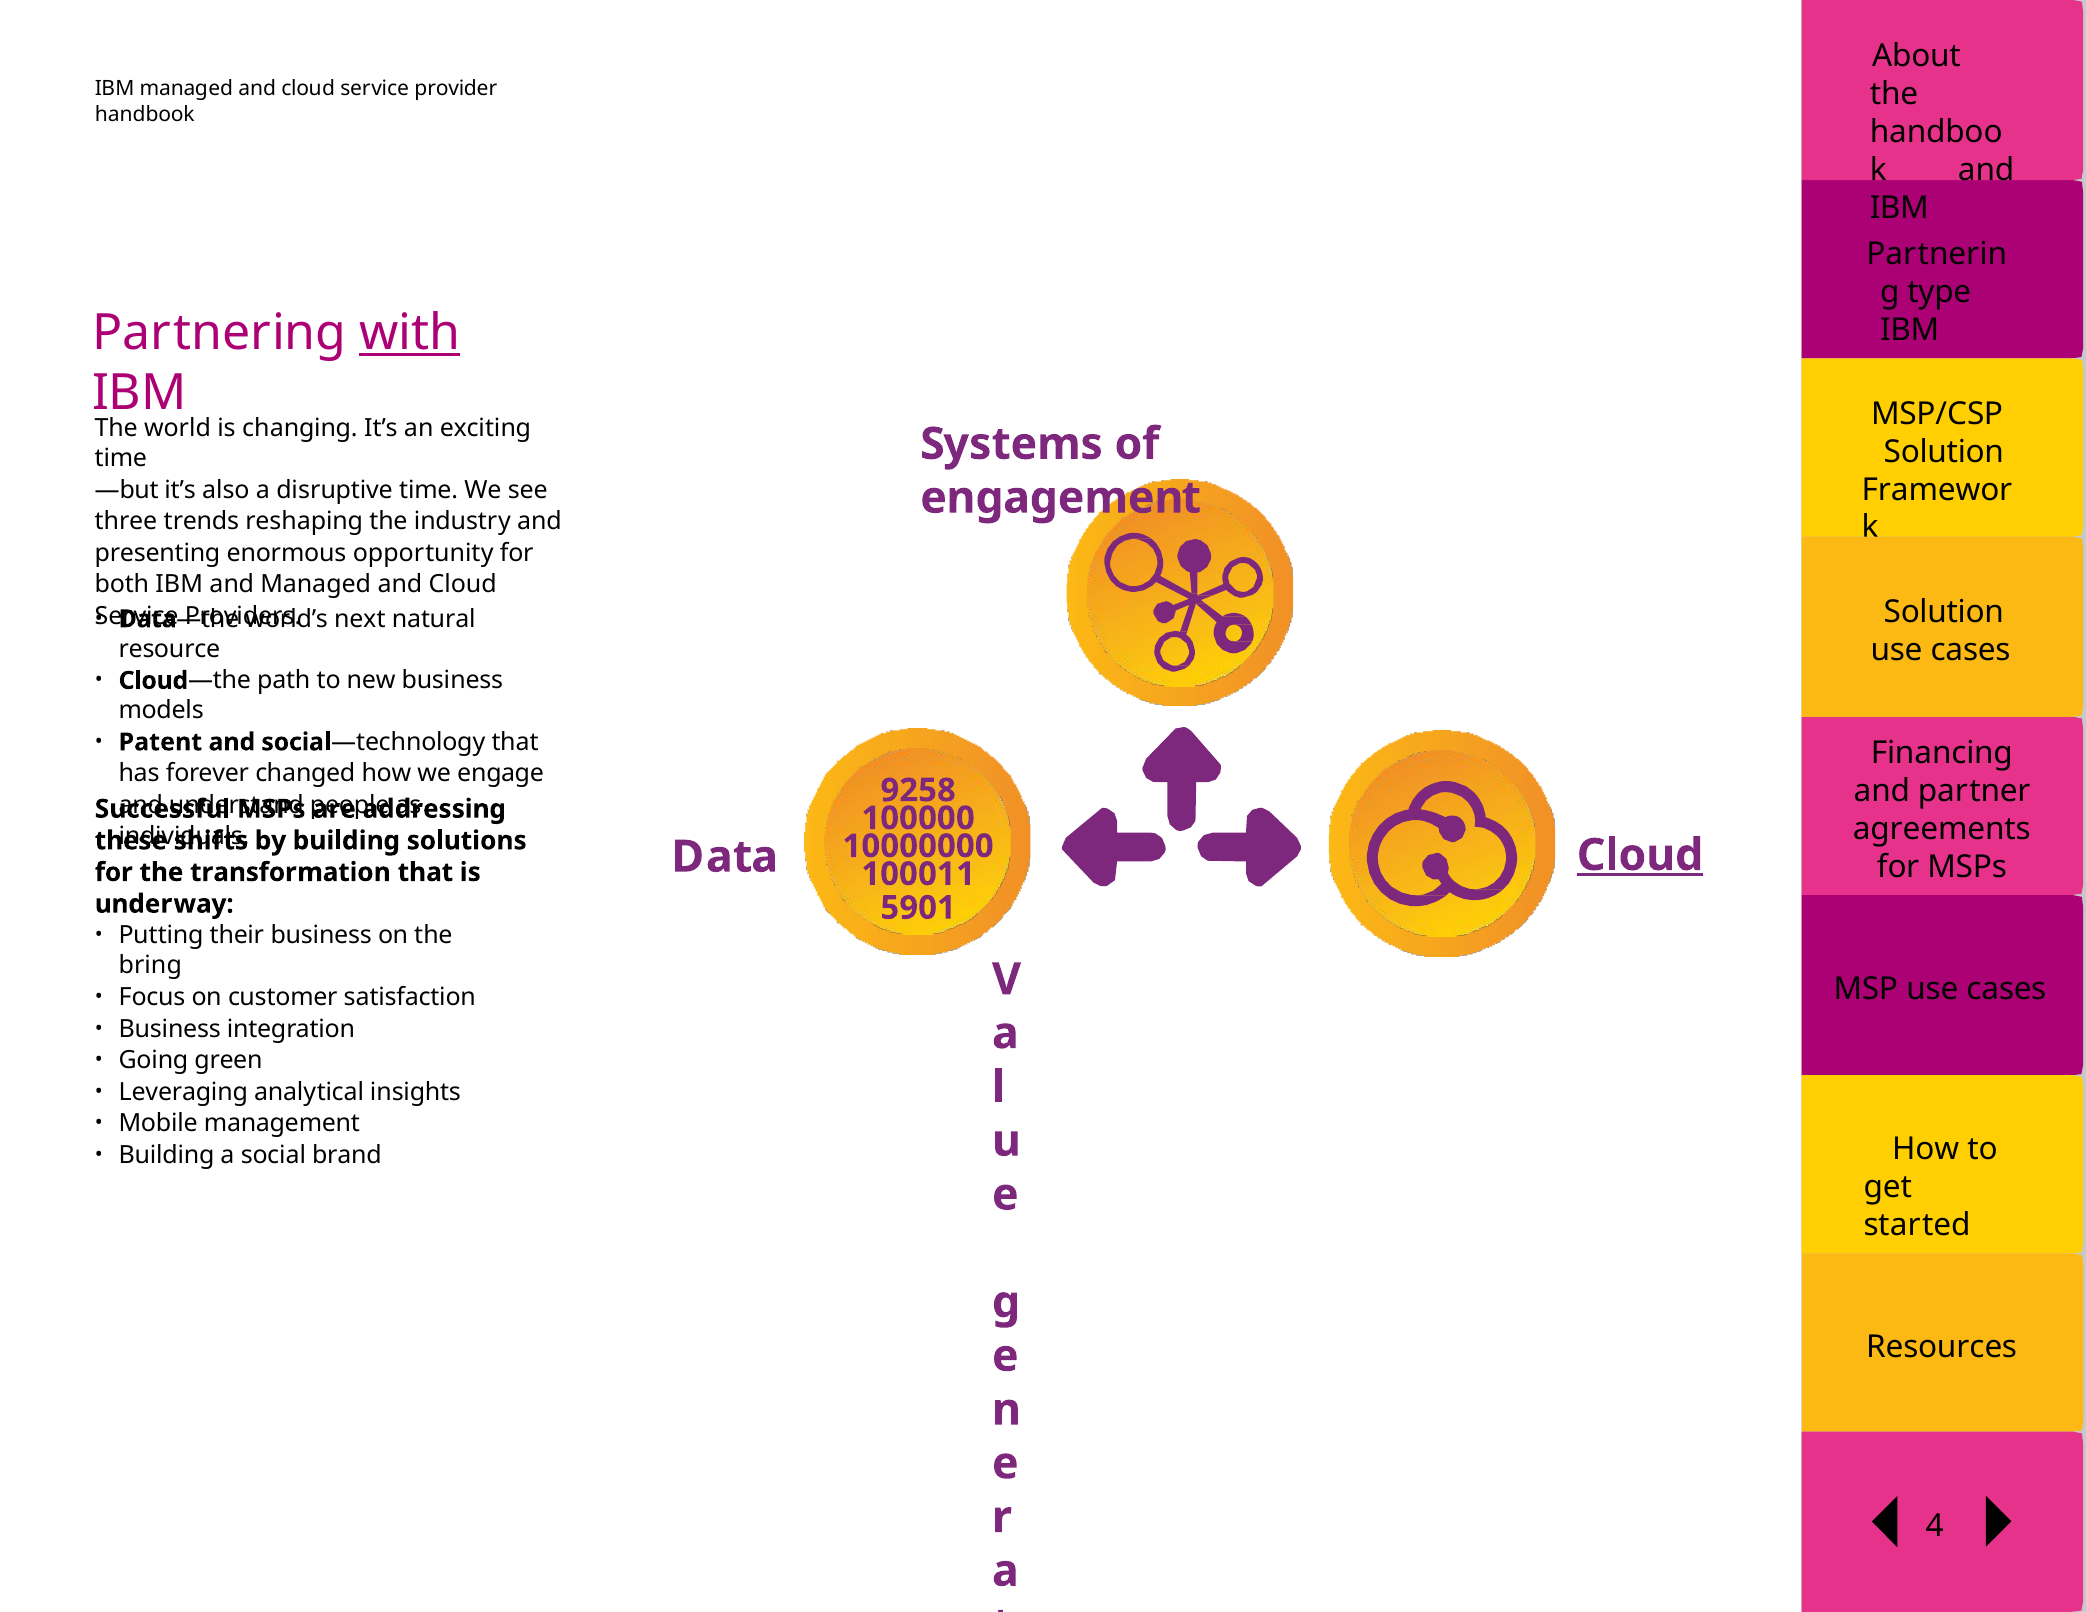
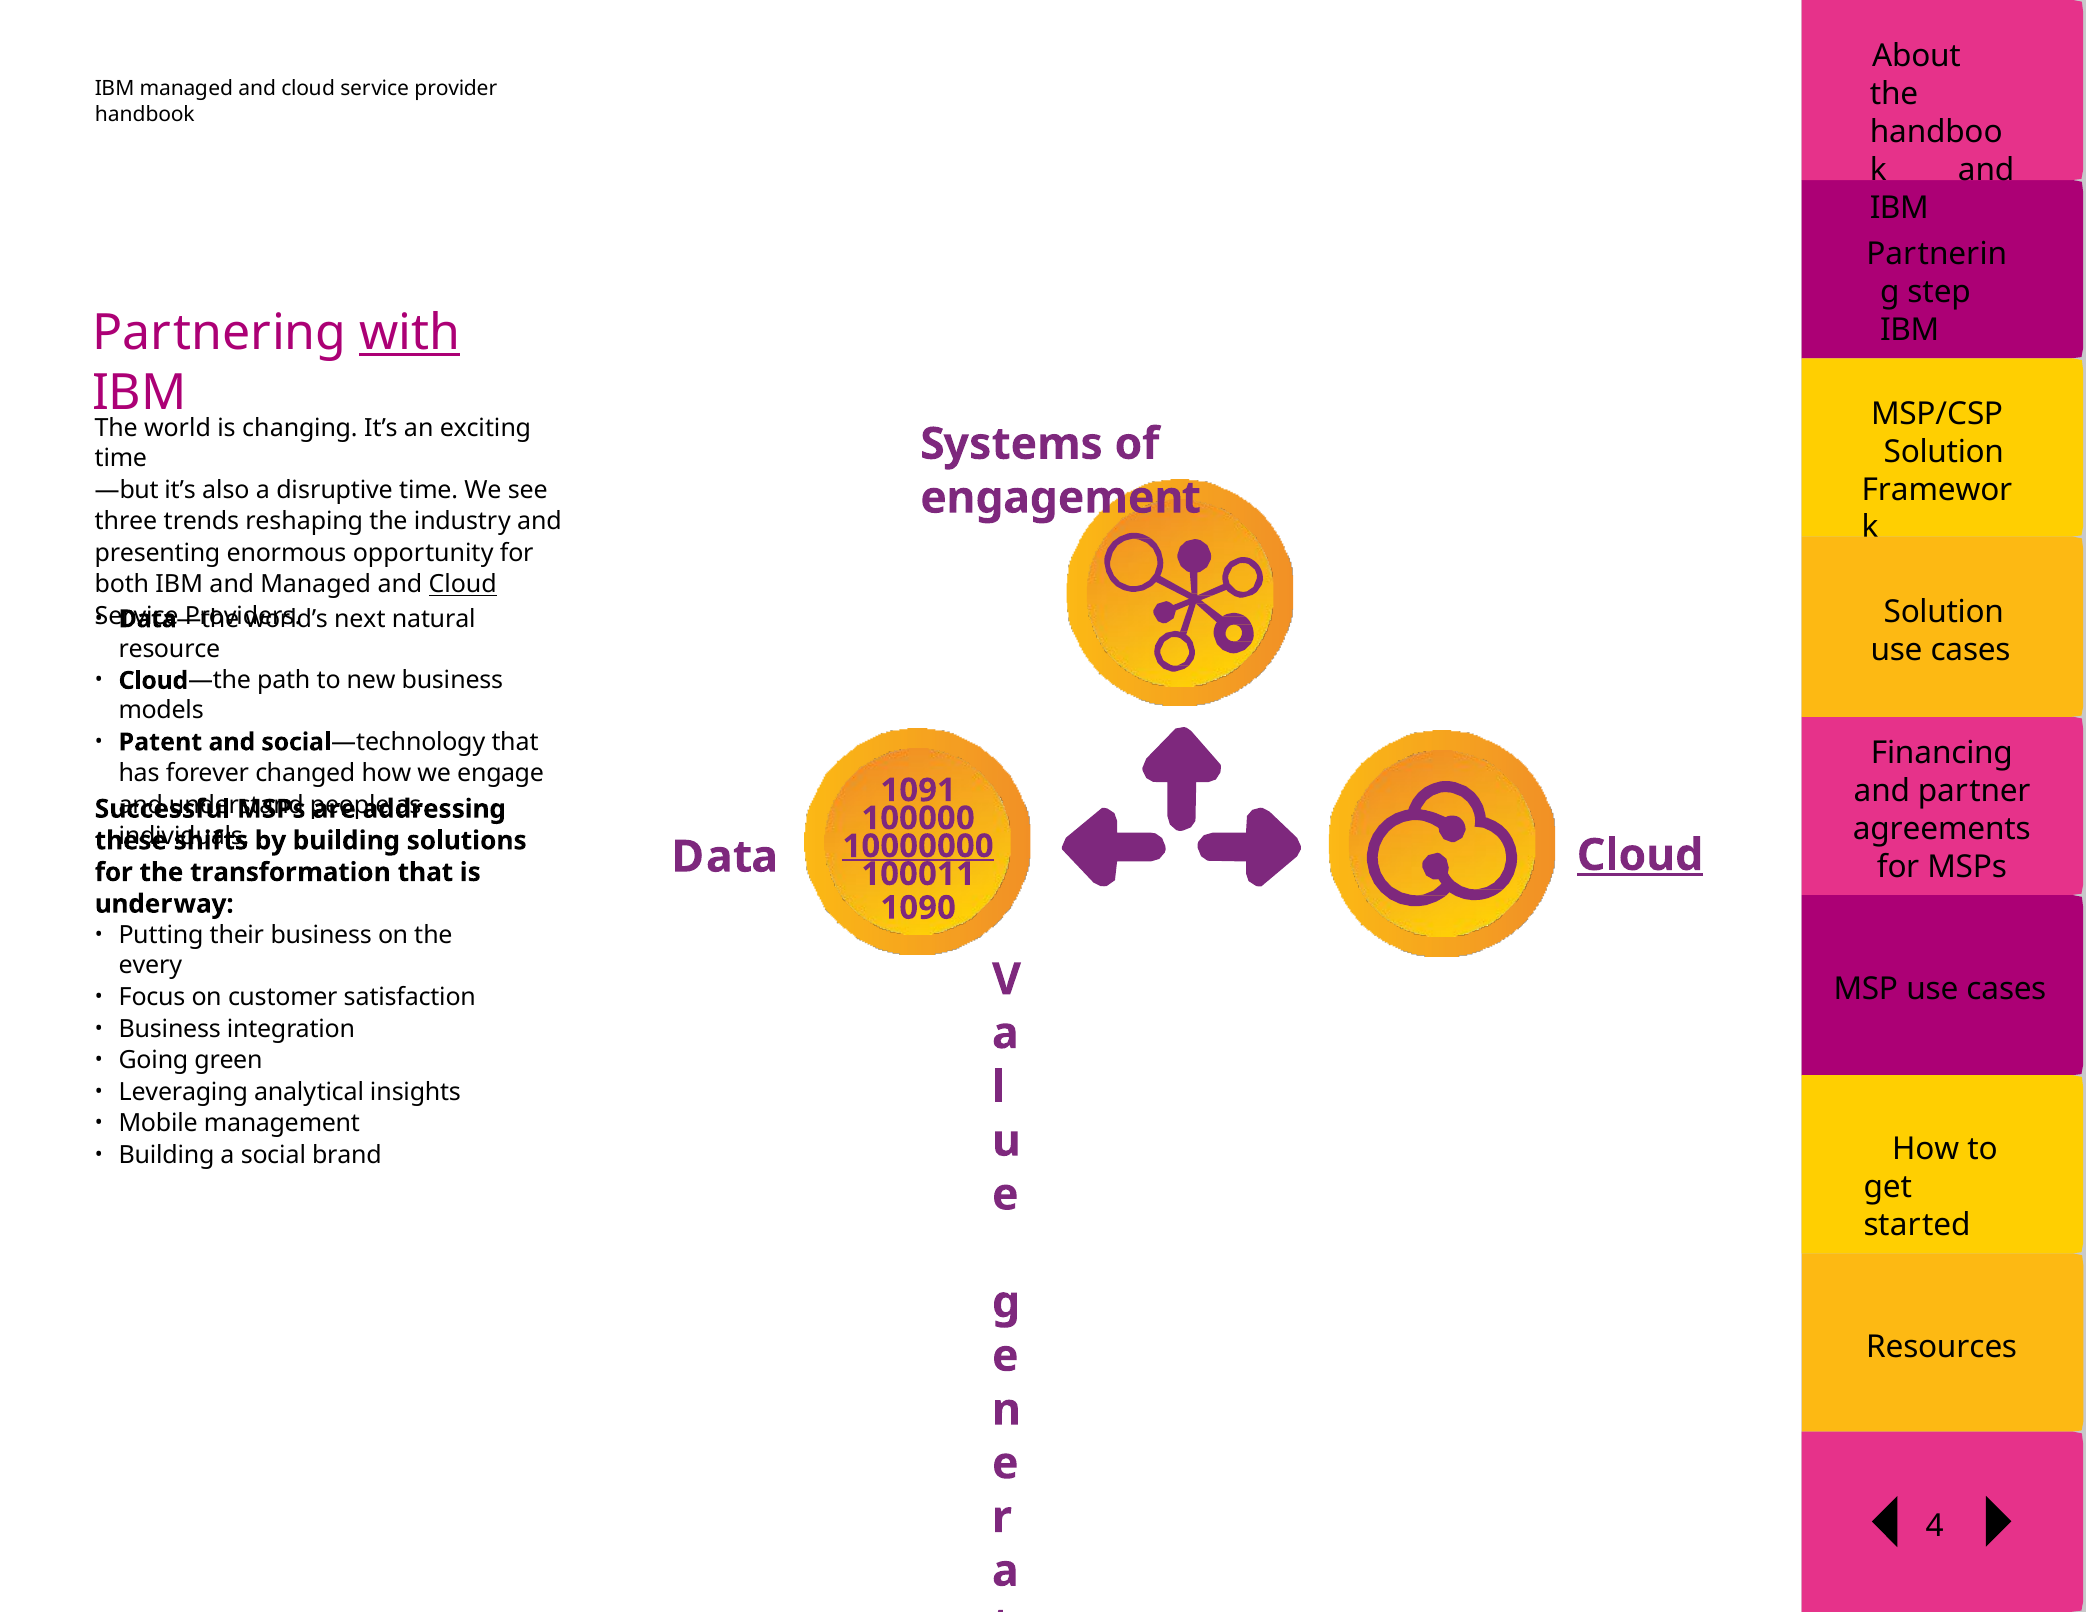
type: type -> step (1939, 292)
Cloud underline: none -> present (463, 585)
9258: 9258 -> 1091 (918, 790)
10000000 underline: none -> present (918, 846)
5901: 5901 -> 1090 (918, 908)
bring: bring -> every (150, 966)
